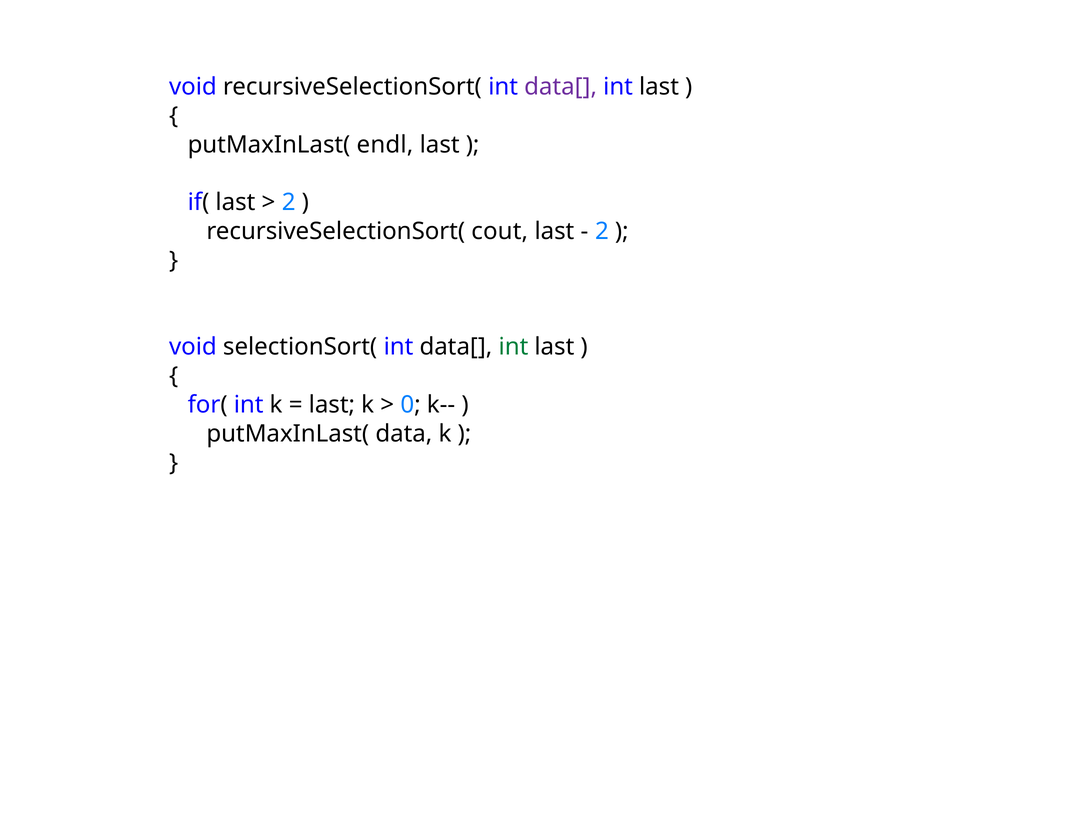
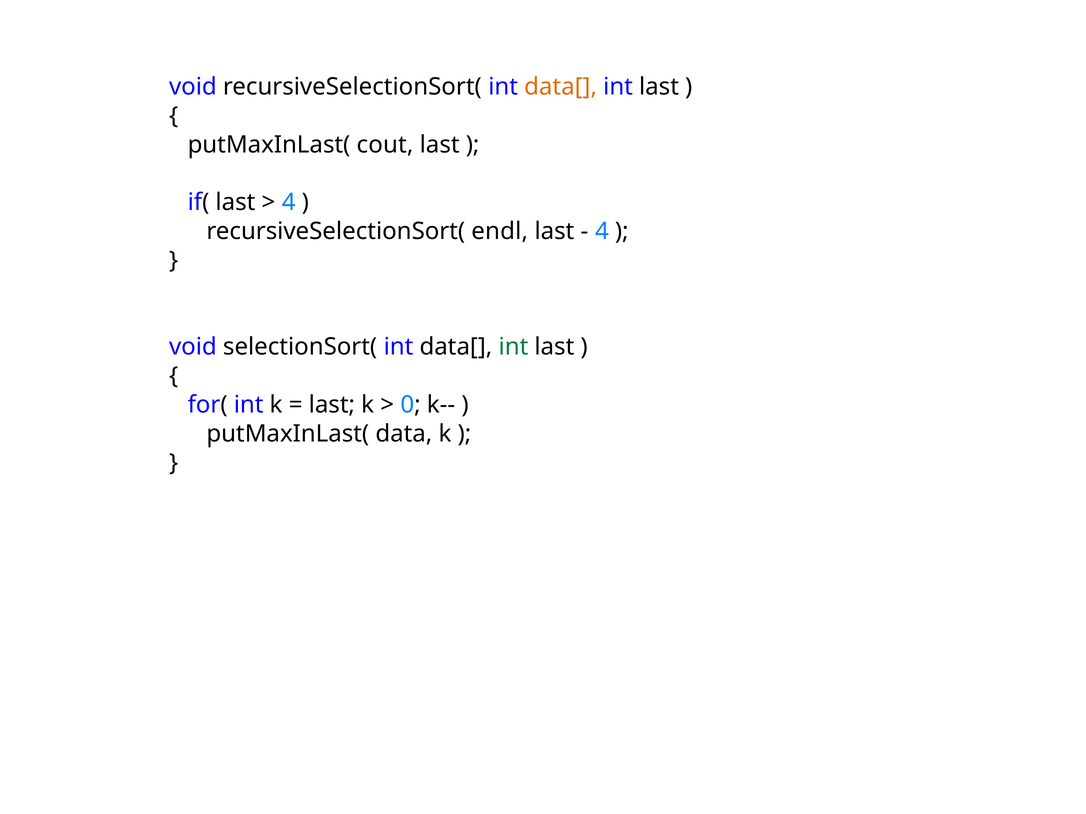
data[ colour: purple -> orange (561, 87)
endl: endl -> cout (385, 145)
2: 2 -> 4 (289, 203)
cout: cout -> endl (500, 231)
2: 2 -> 4 (602, 231)
